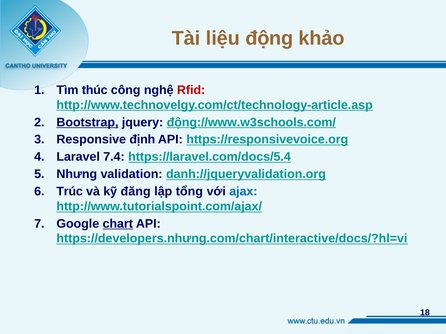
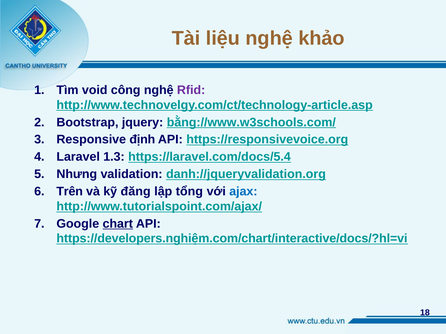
liệu động: động -> nghệ (269, 38)
thúc: thúc -> void (95, 90)
Rfid colour: red -> purple (191, 90)
Bootstrap underline: present -> none (87, 122)
động://www.w3schools.com/: động://www.w3schools.com/ -> bằng://www.w3schools.com/ (251, 122)
7.4: 7.4 -> 1.3 (114, 157)
Trúc: Trúc -> Trên (70, 192)
https://developers.nhưng.com/chart/interactive/docs/?hl=vi: https://developers.nhưng.com/chart/interactive/docs/?hl=vi -> https://developers.nghiệm.com/chart/interactive/docs/?hl=vi (232, 239)
